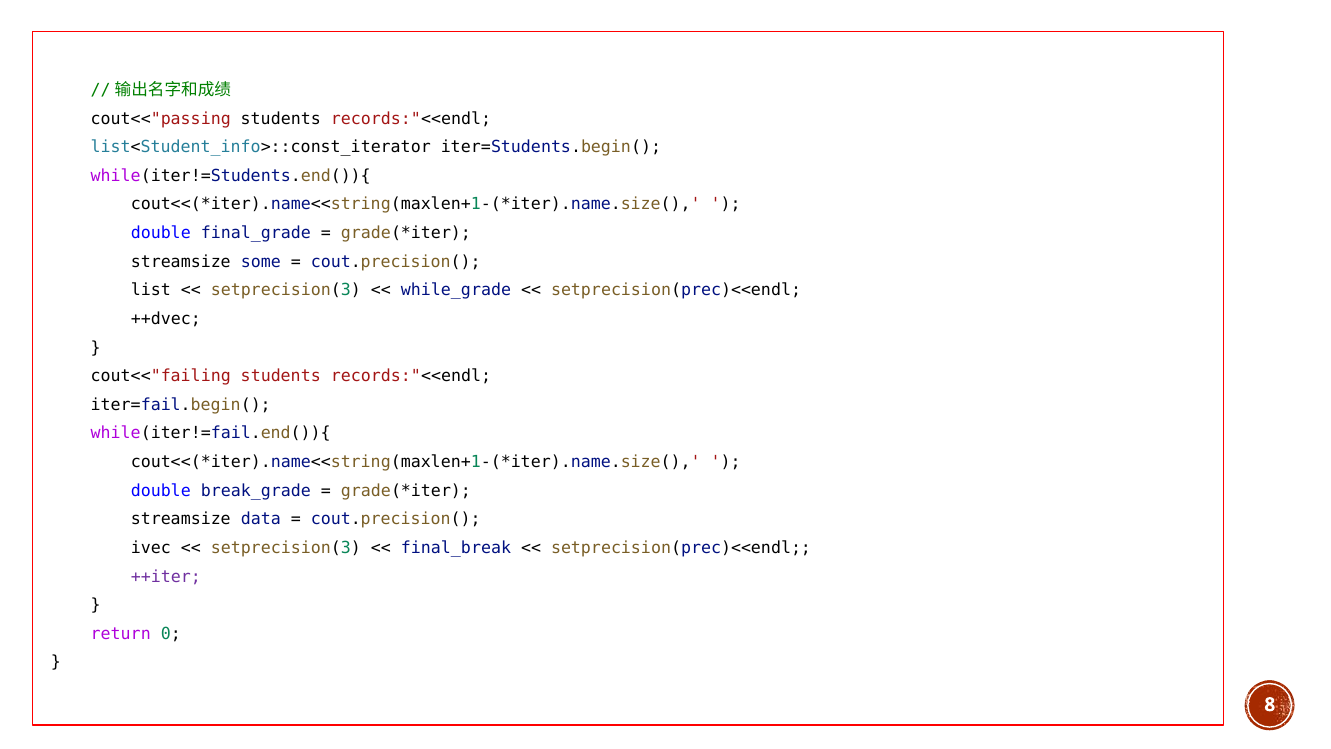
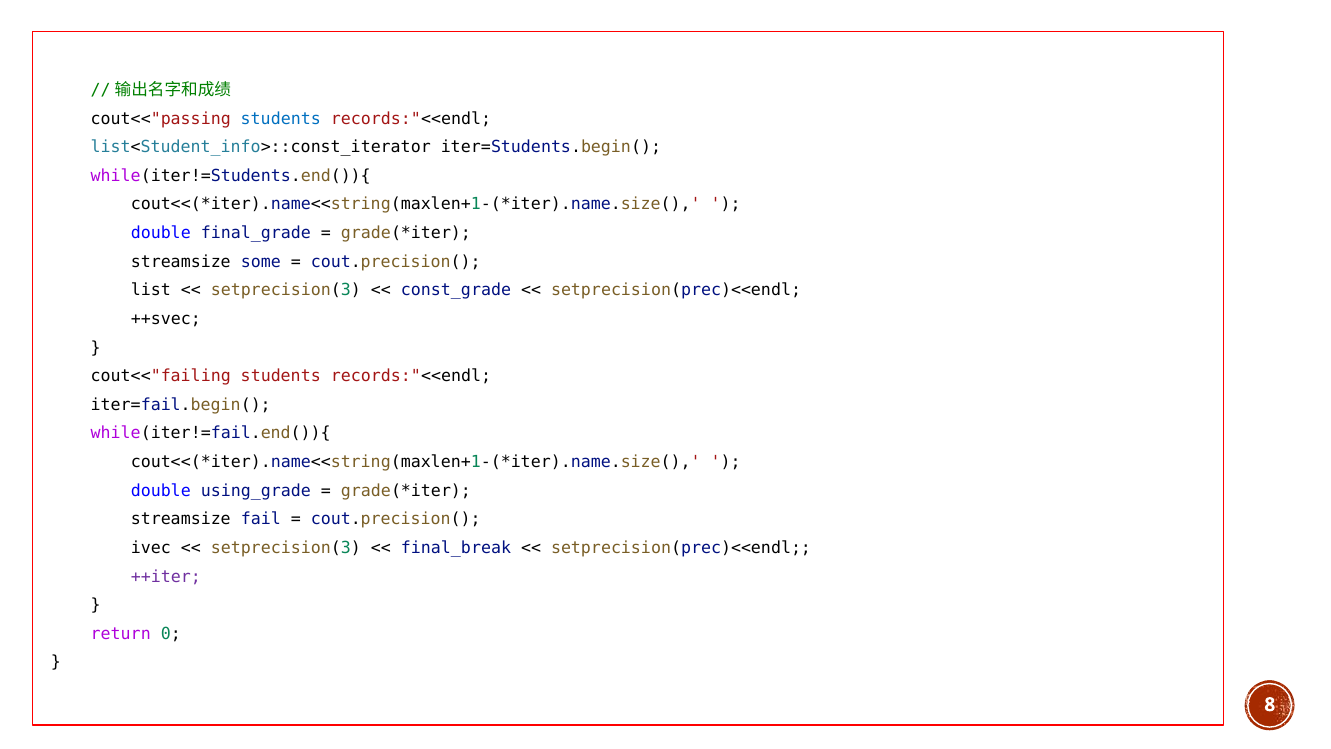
students colour: black -> blue (281, 119)
while_grade: while_grade -> const_grade (456, 290)
++dvec: ++dvec -> ++svec (166, 319)
break_grade: break_grade -> using_grade (256, 491)
data: data -> fail (261, 519)
